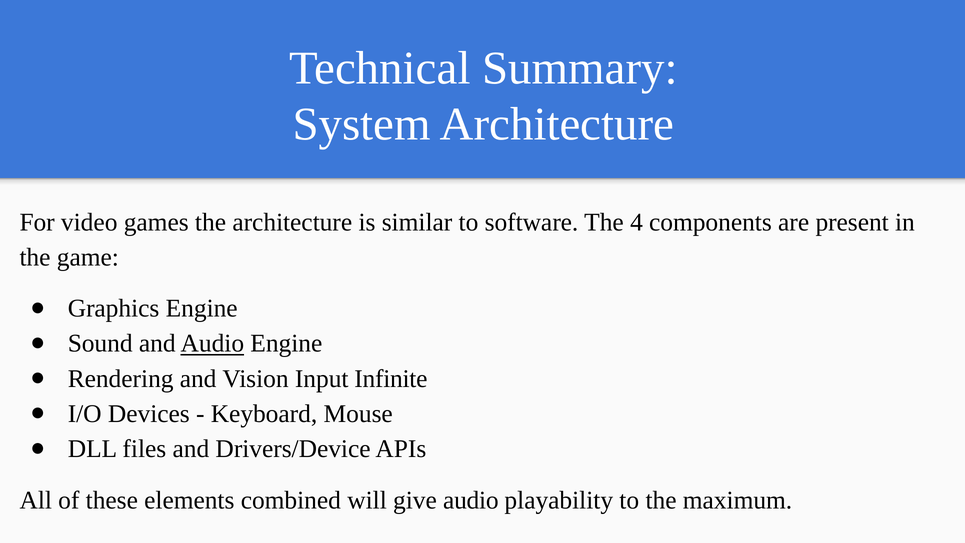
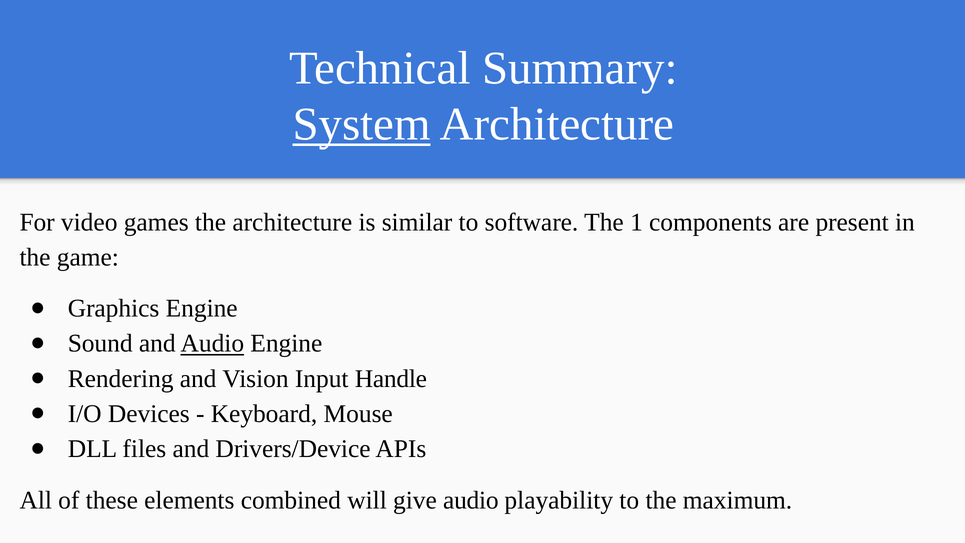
System underline: none -> present (362, 124)
4: 4 -> 1 (636, 222)
Infinite: Infinite -> Handle (391, 379)
